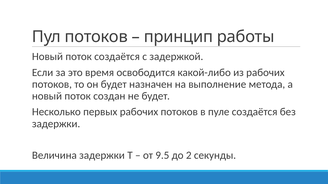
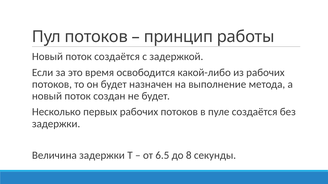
9.5: 9.5 -> 6.5 (162, 156)
2: 2 -> 8 (189, 156)
